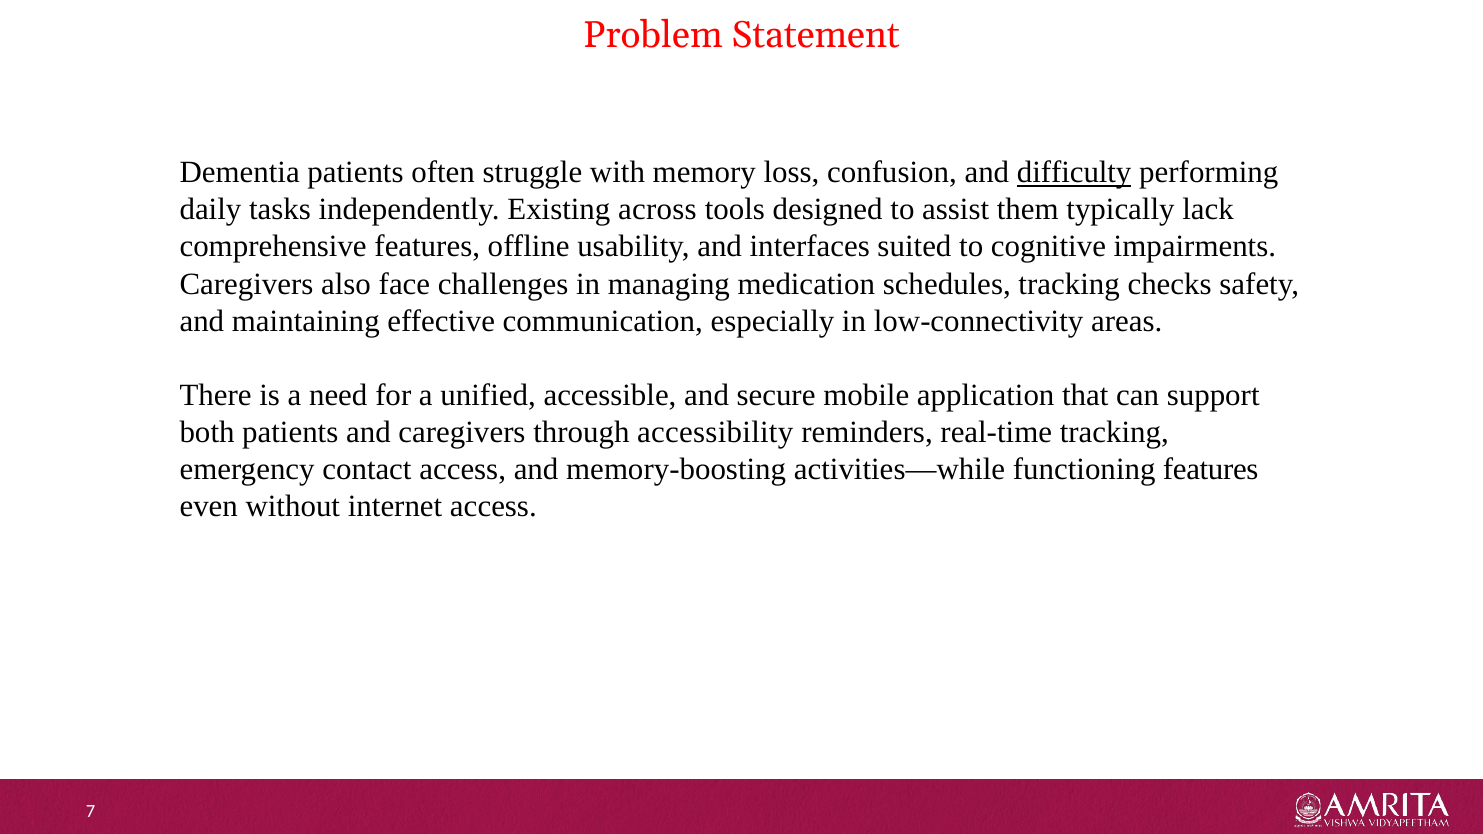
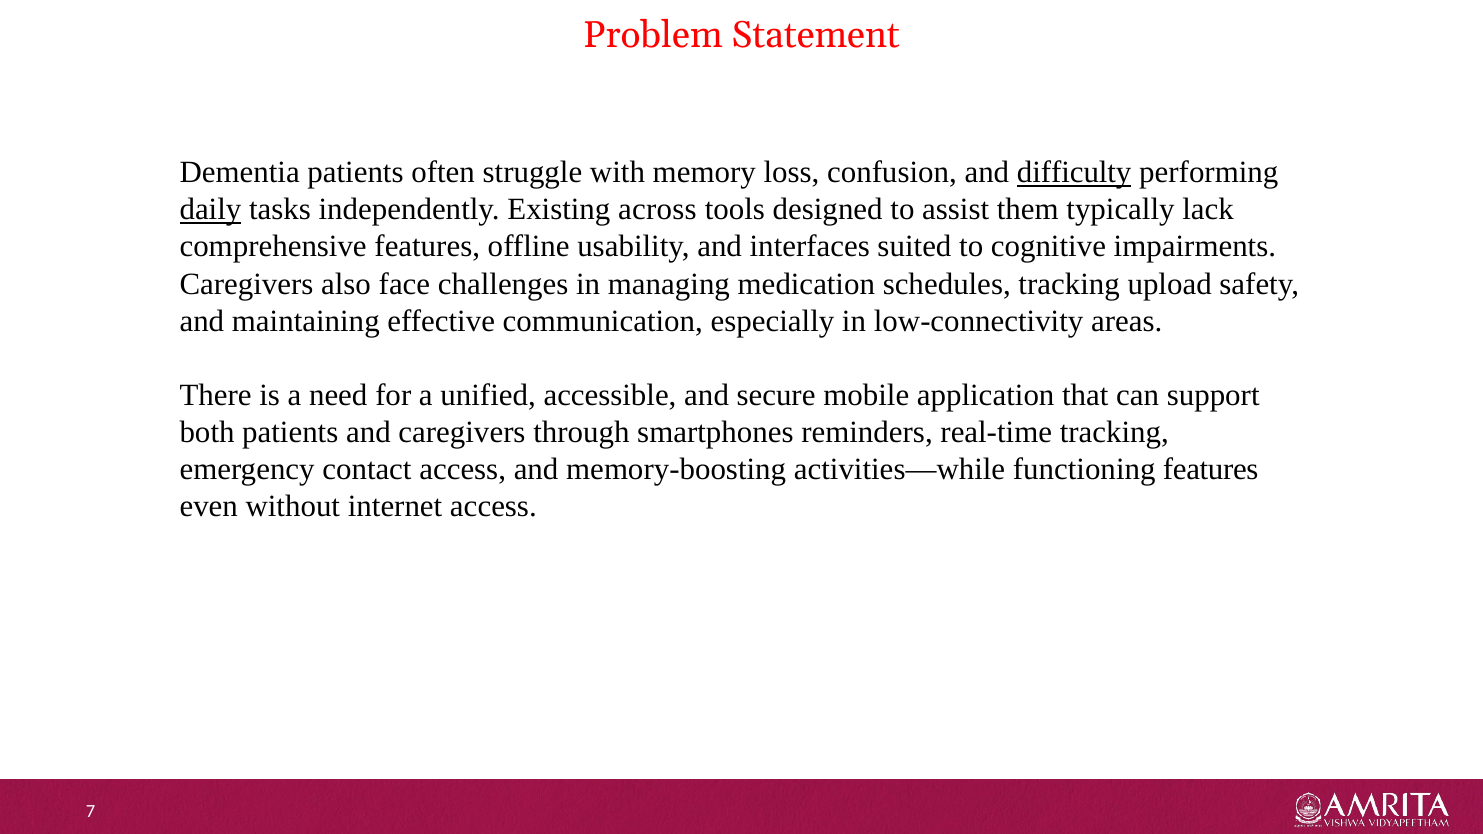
daily underline: none -> present (210, 210)
checks: checks -> upload (1170, 284)
accessibility: accessibility -> smartphones (715, 432)
